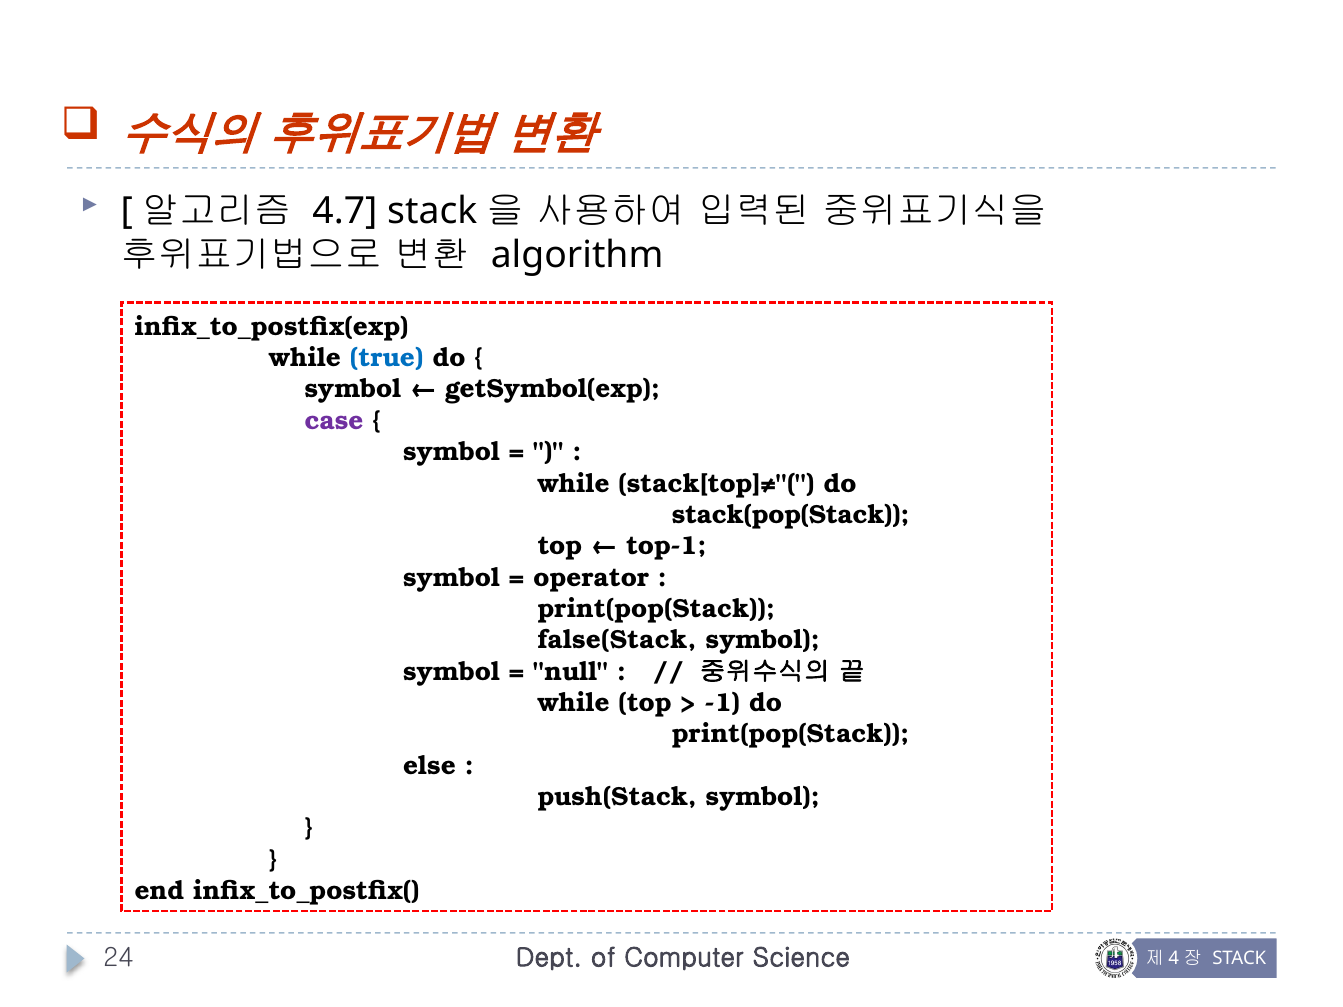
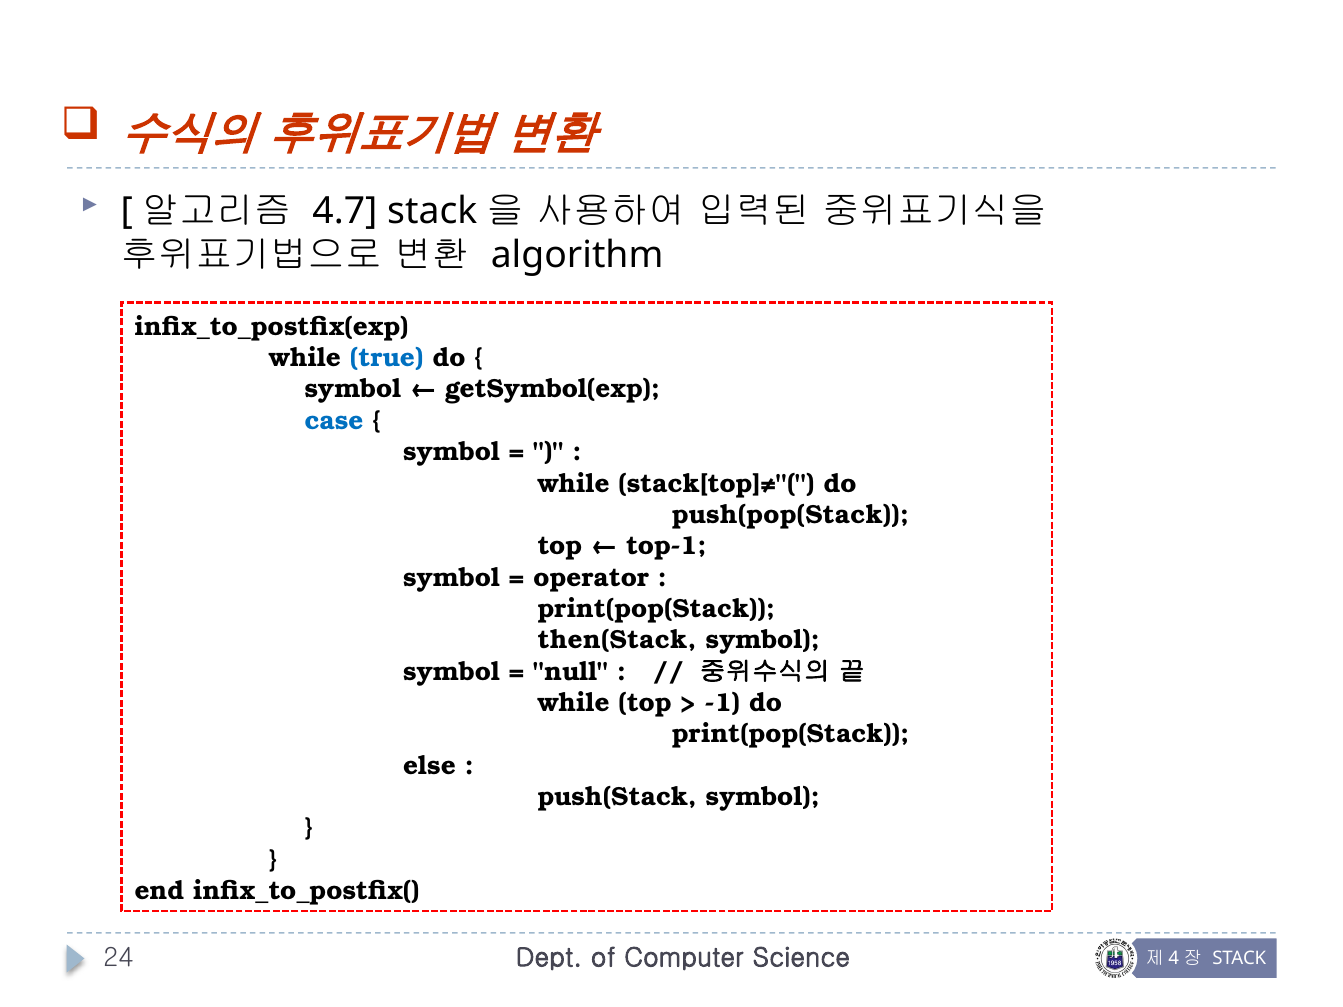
case colour: purple -> blue (334, 421)
stack(pop(Stack: stack(pop(Stack -> push(pop(Stack (790, 515)
false(Stack: false(Stack -> then(Stack (617, 640)
